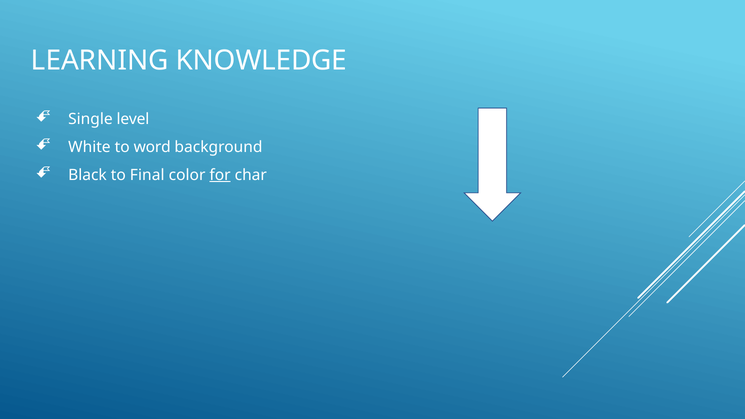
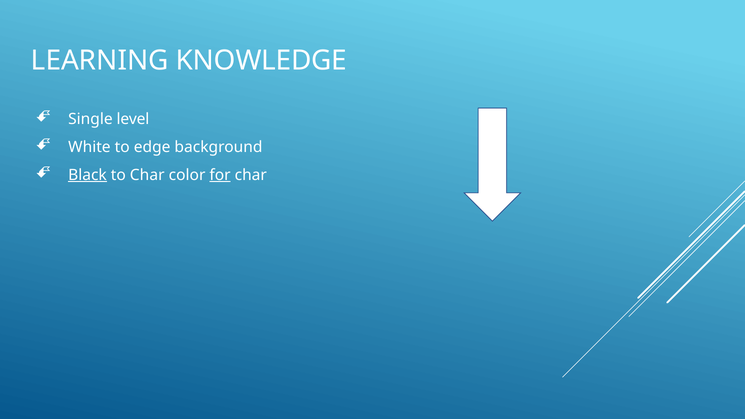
word: word -> edge (152, 147)
Black underline: none -> present (87, 175)
to Final: Final -> Char (147, 175)
